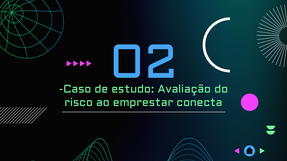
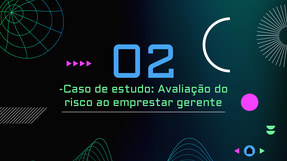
conecta: conecta -> gerente (199, 103)
